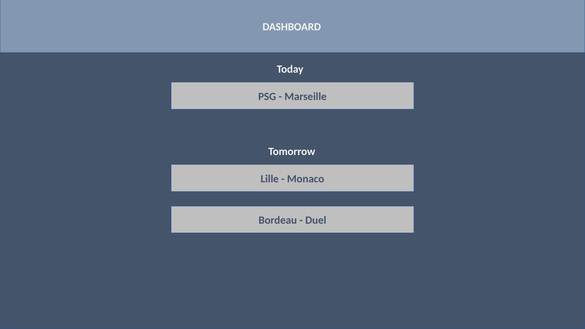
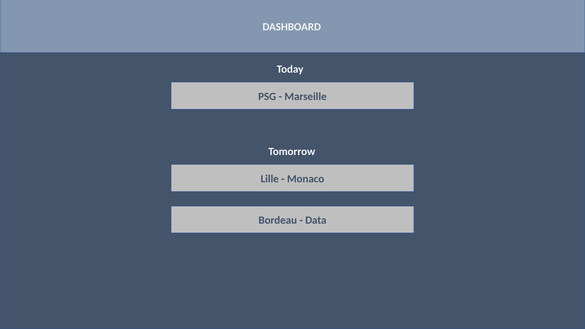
Duel: Duel -> Data (316, 220)
